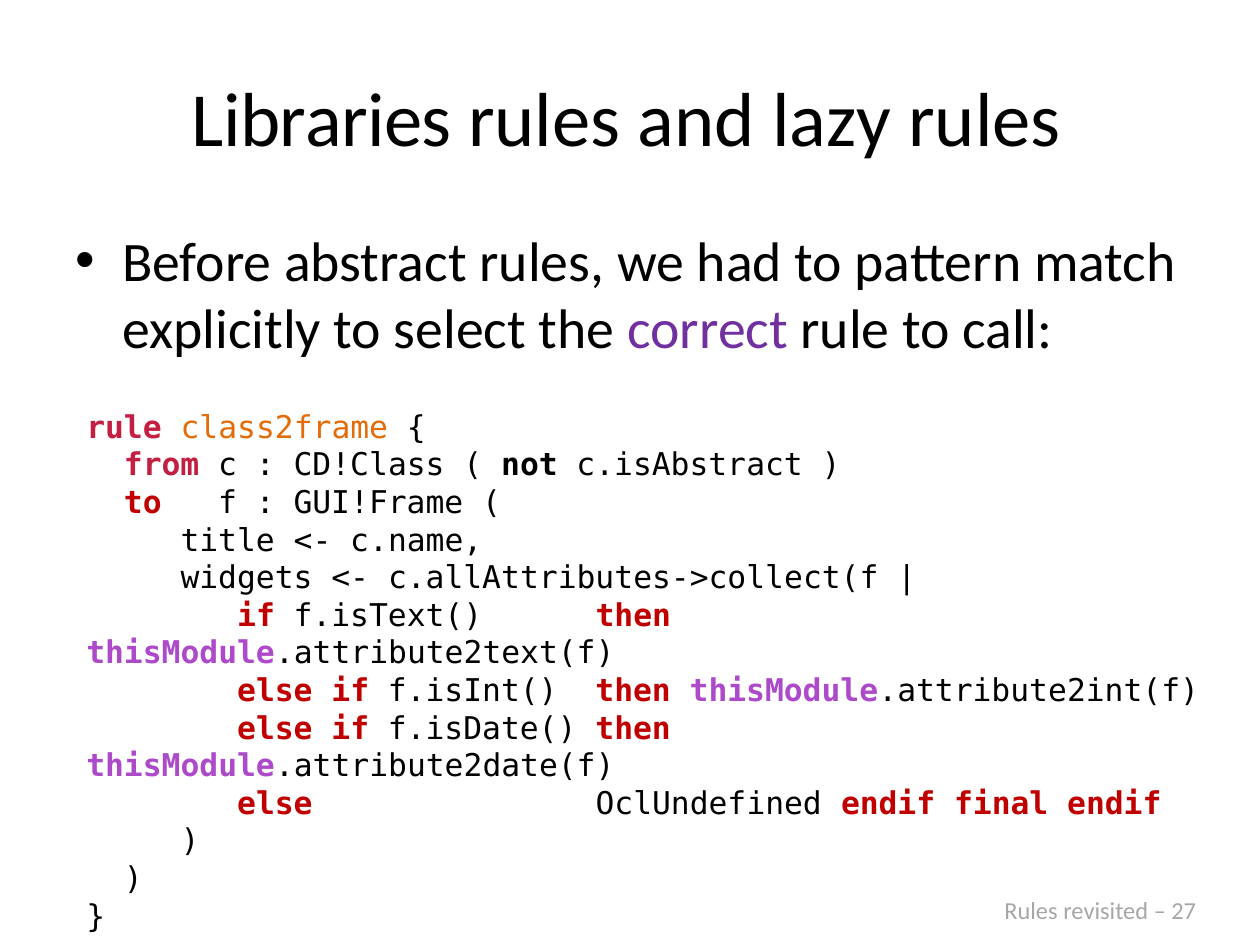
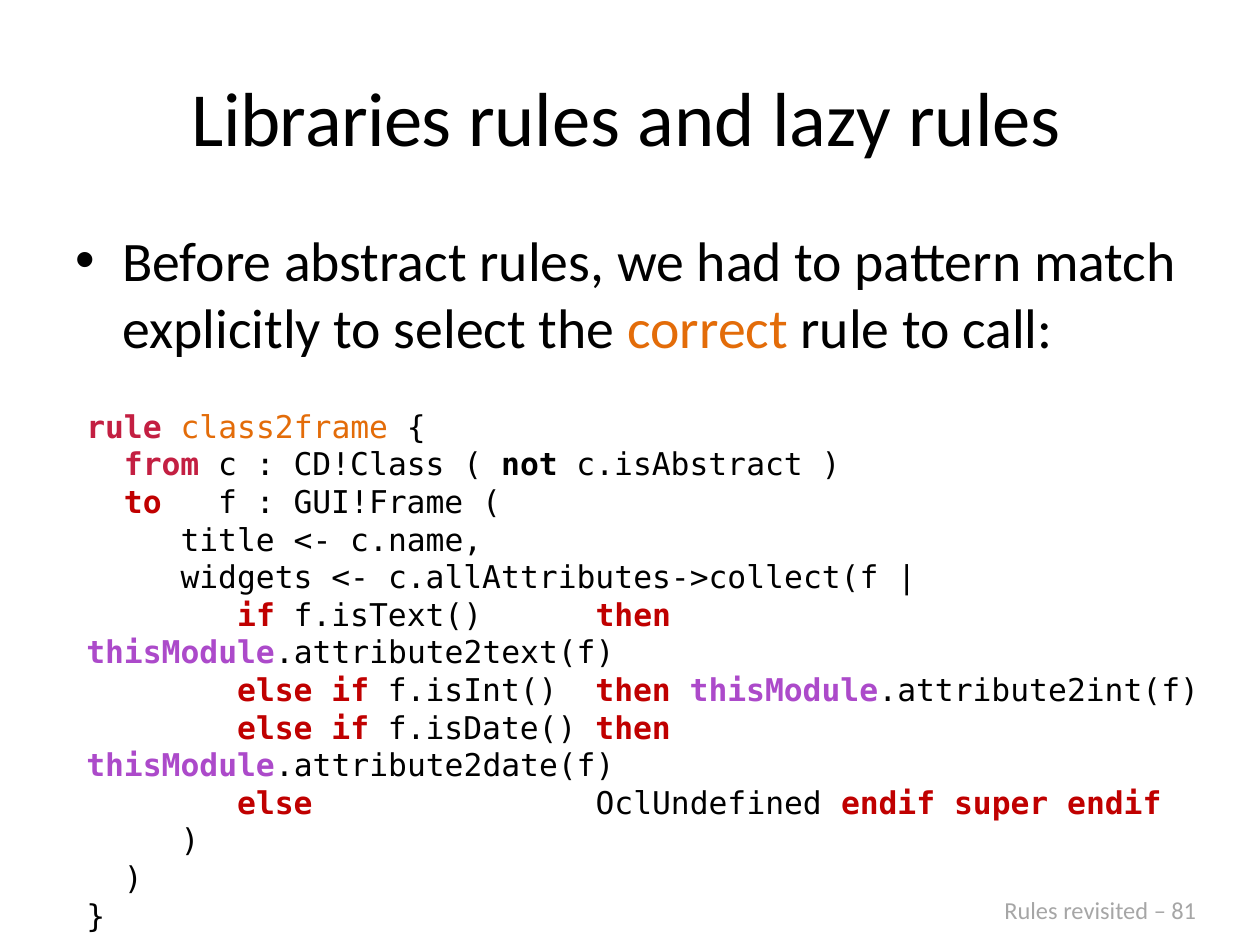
correct colour: purple -> orange (708, 330)
final: final -> super (1001, 804)
27: 27 -> 81 (1184, 912)
